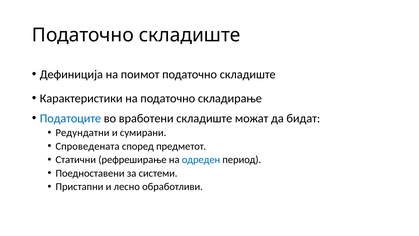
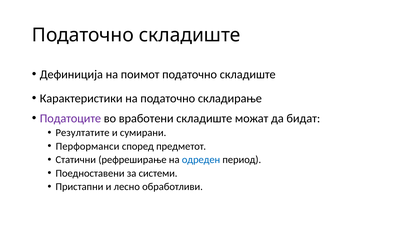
Податоците colour: blue -> purple (70, 118)
Редундатни: Редундатни -> Резултатите (83, 133)
Спроведената: Спроведената -> Перформанси (88, 146)
